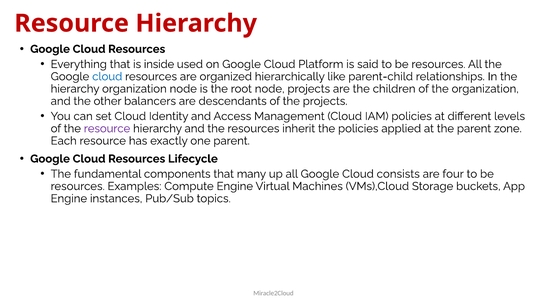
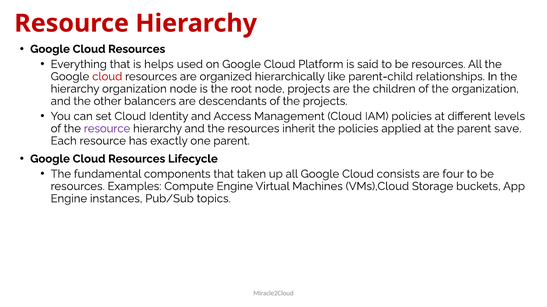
inside: inside -> helps (159, 64)
cloud colour: blue -> red (107, 77)
zone: zone -> save (508, 129)
many: many -> taken (251, 174)
